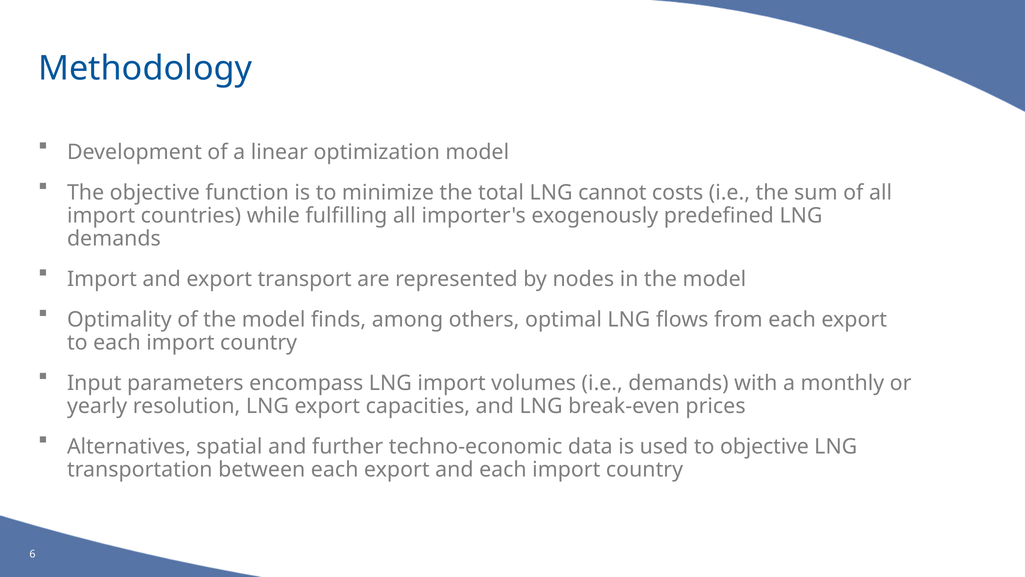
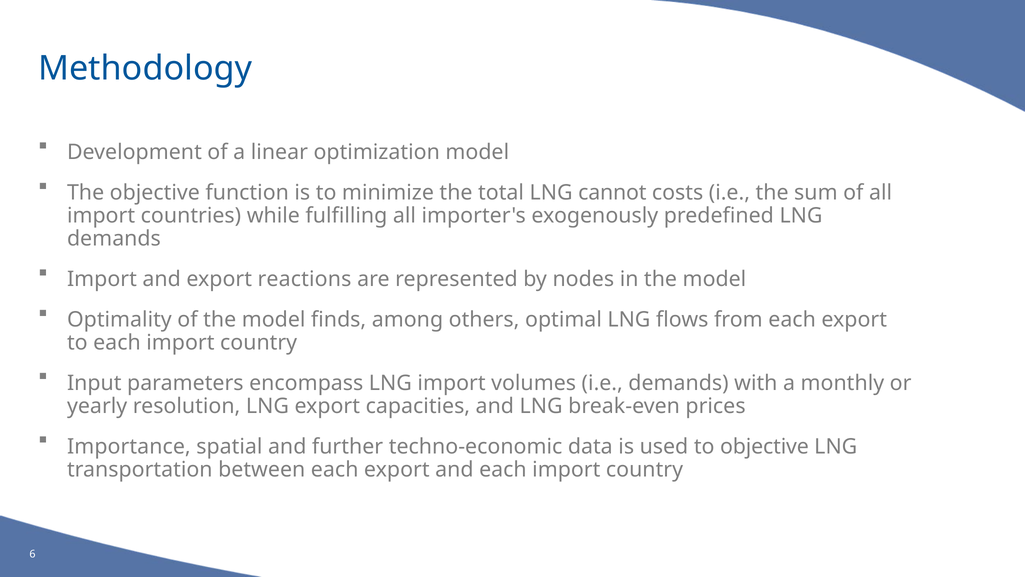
transport: transport -> reactions (304, 279)
Alternatives: Alternatives -> Importance (129, 446)
